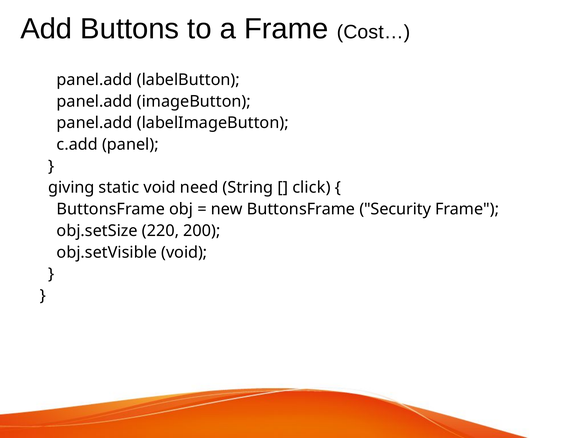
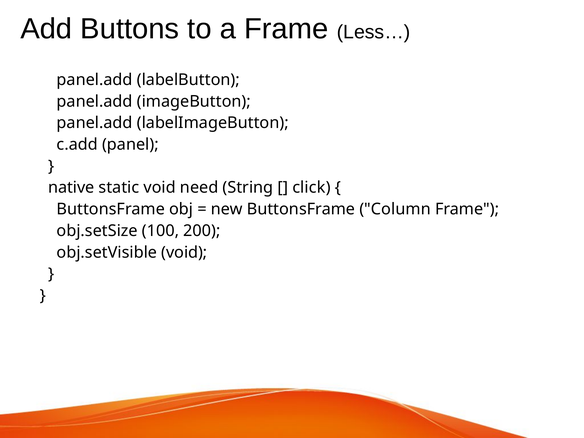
Cost…: Cost… -> Less… (374, 32)
giving: giving -> native (71, 188)
Security: Security -> Column (395, 209)
220: 220 -> 100 (160, 231)
